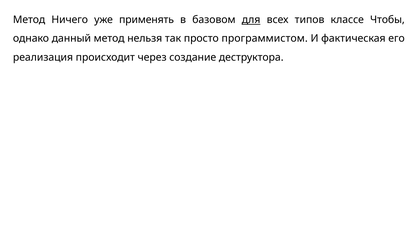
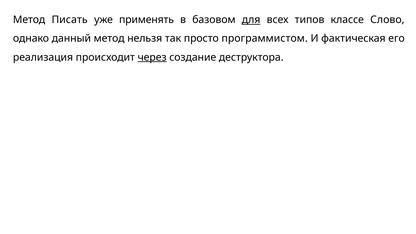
Ничего: Ничего -> Писать (70, 20)
Чтобы: Чтобы -> Слово (387, 20)
через underline: none -> present (152, 57)
